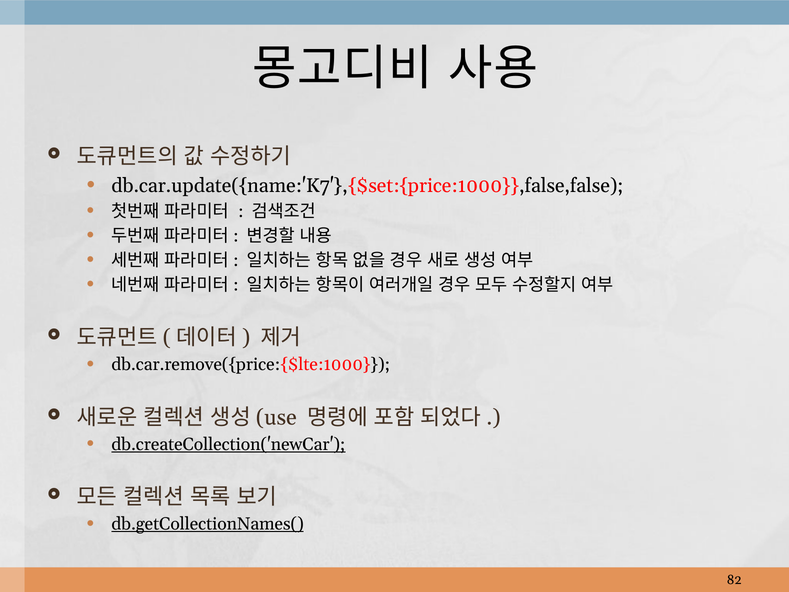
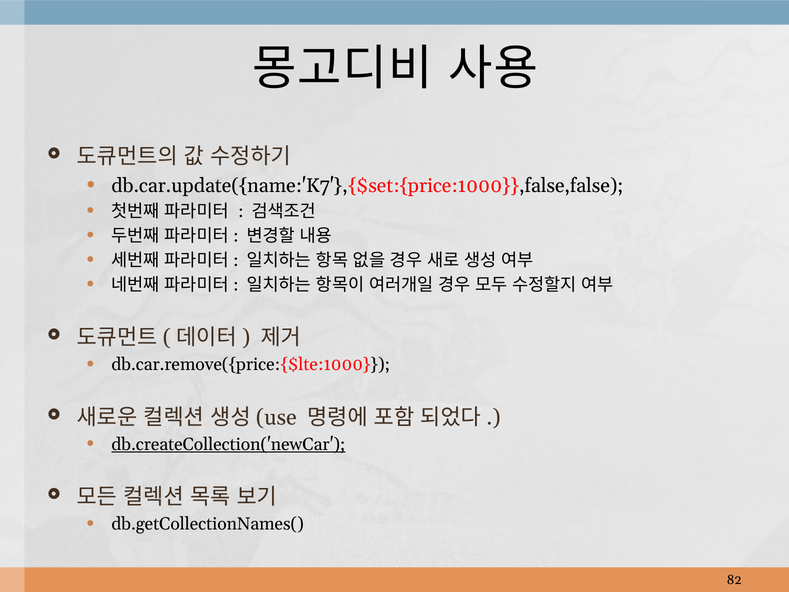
db.getCollectionNames( underline: present -> none (208, 524)
